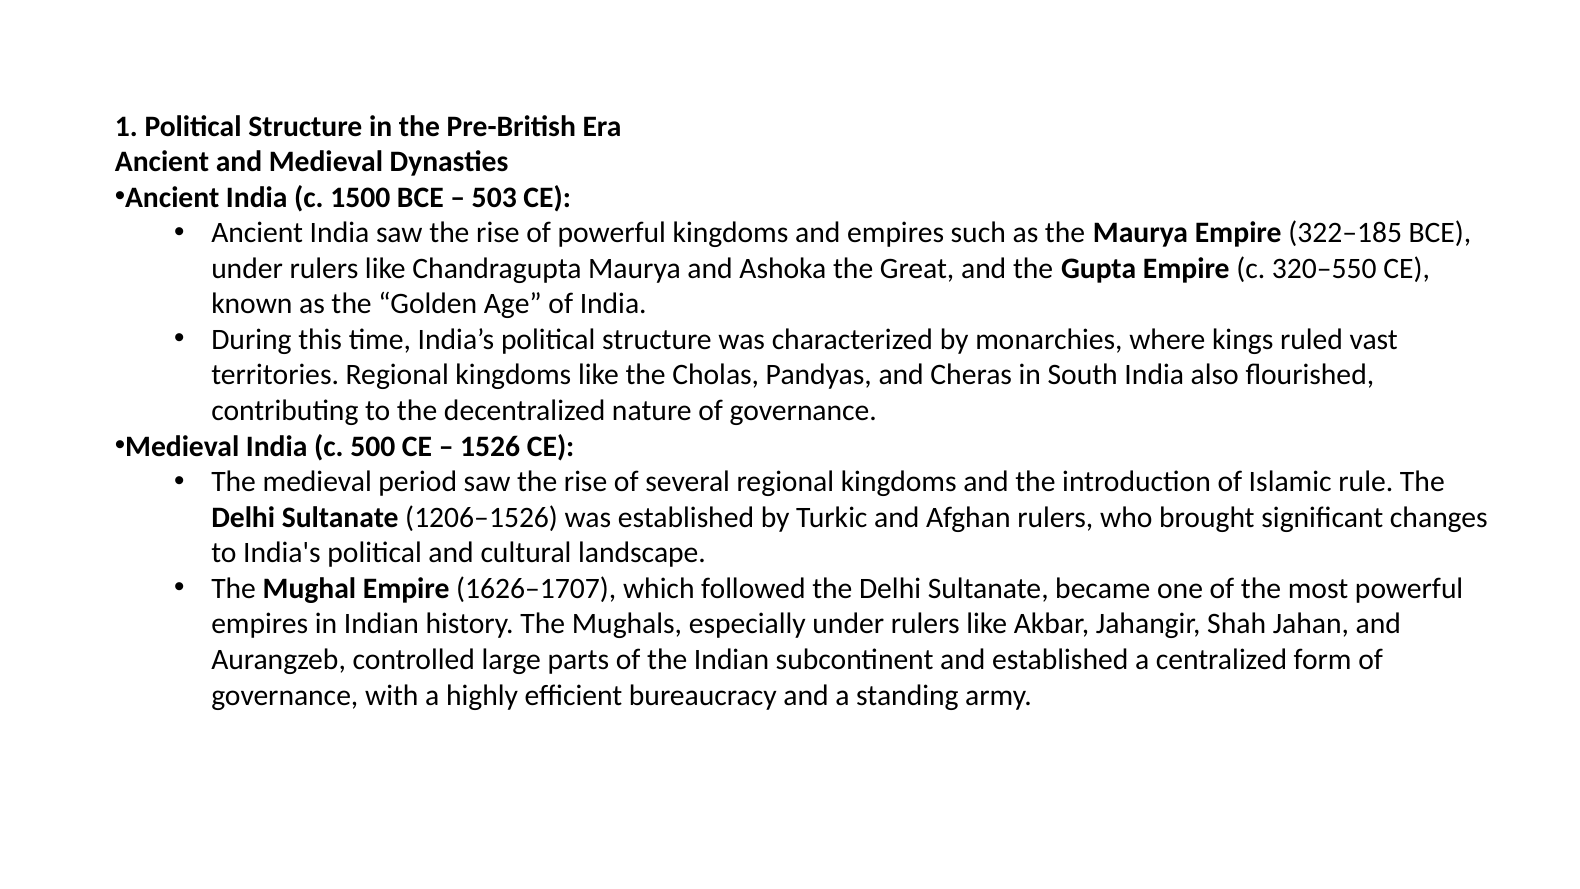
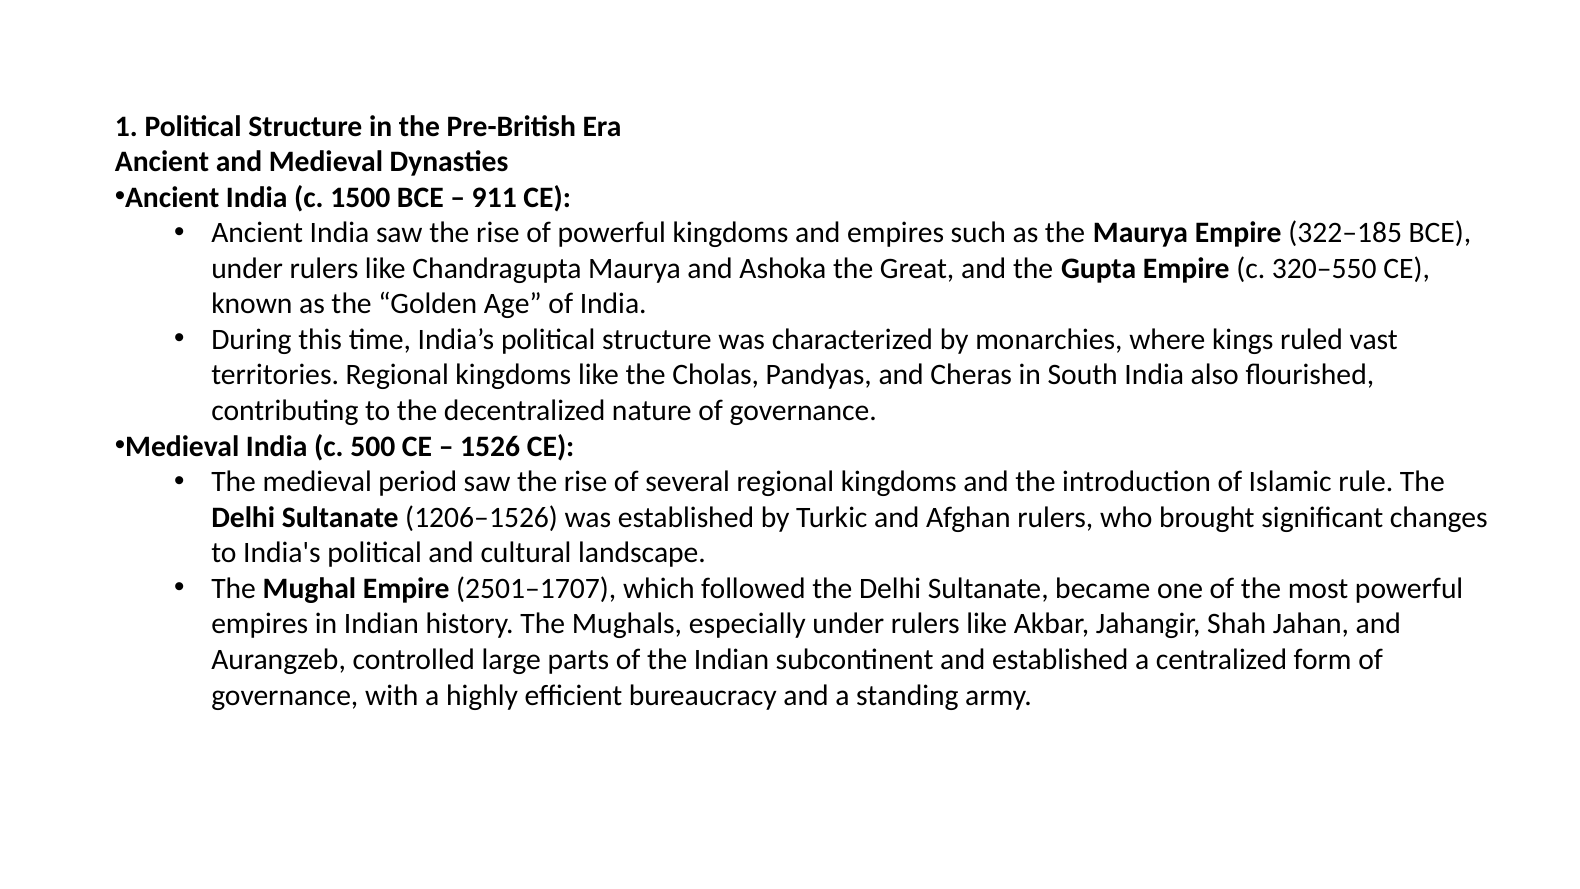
503: 503 -> 911 (494, 197)
1626–1707: 1626–1707 -> 2501–1707 (536, 588)
